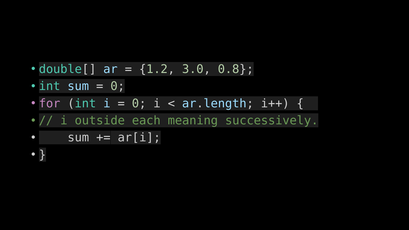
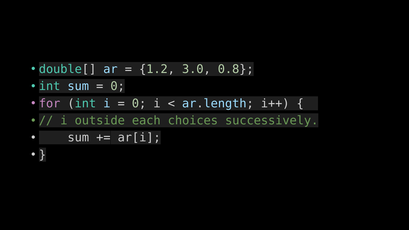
meaning: meaning -> choices (193, 121)
